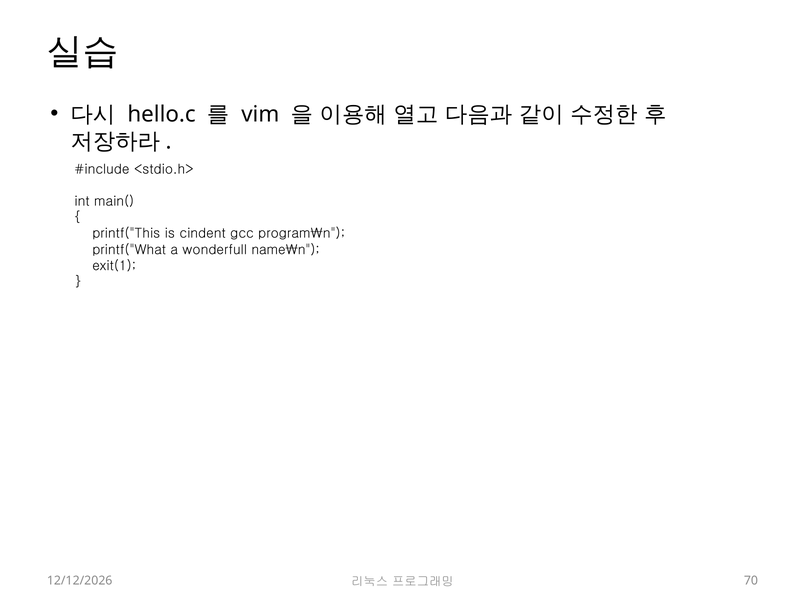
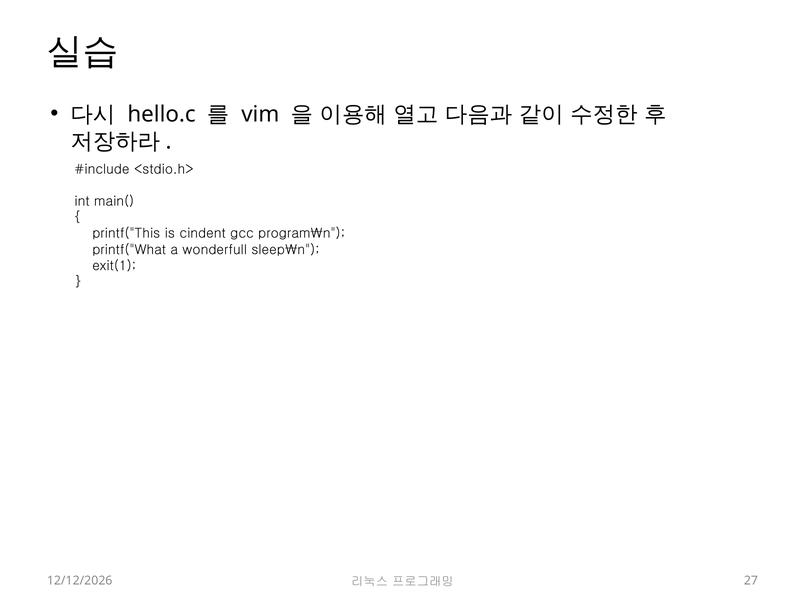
name\n: name\n -> sleep\n (286, 250)
70: 70 -> 27 (751, 580)
